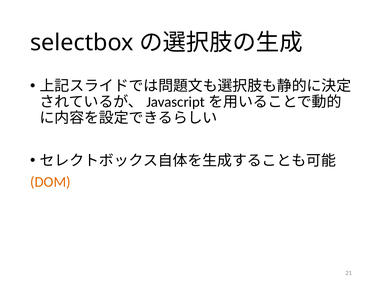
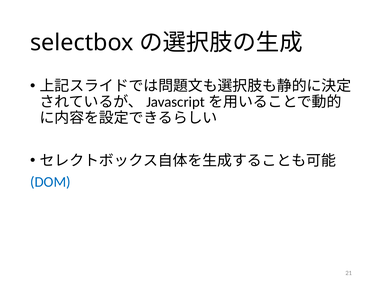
DOM colour: orange -> blue (50, 182)
